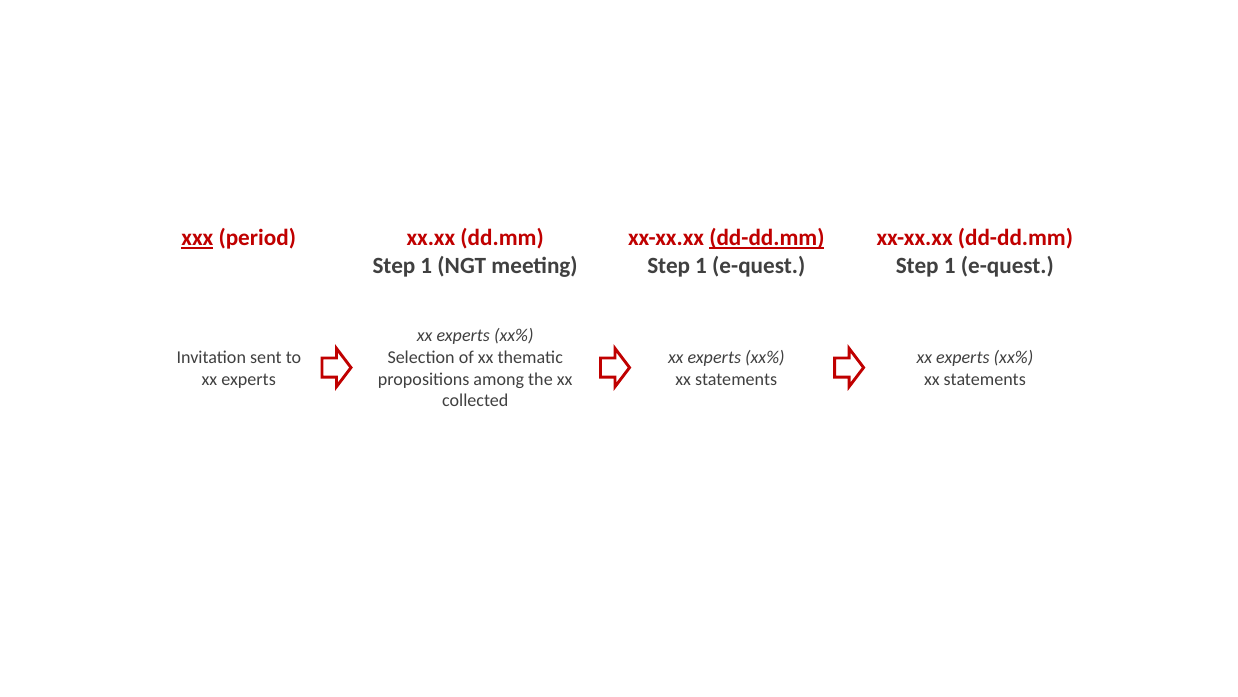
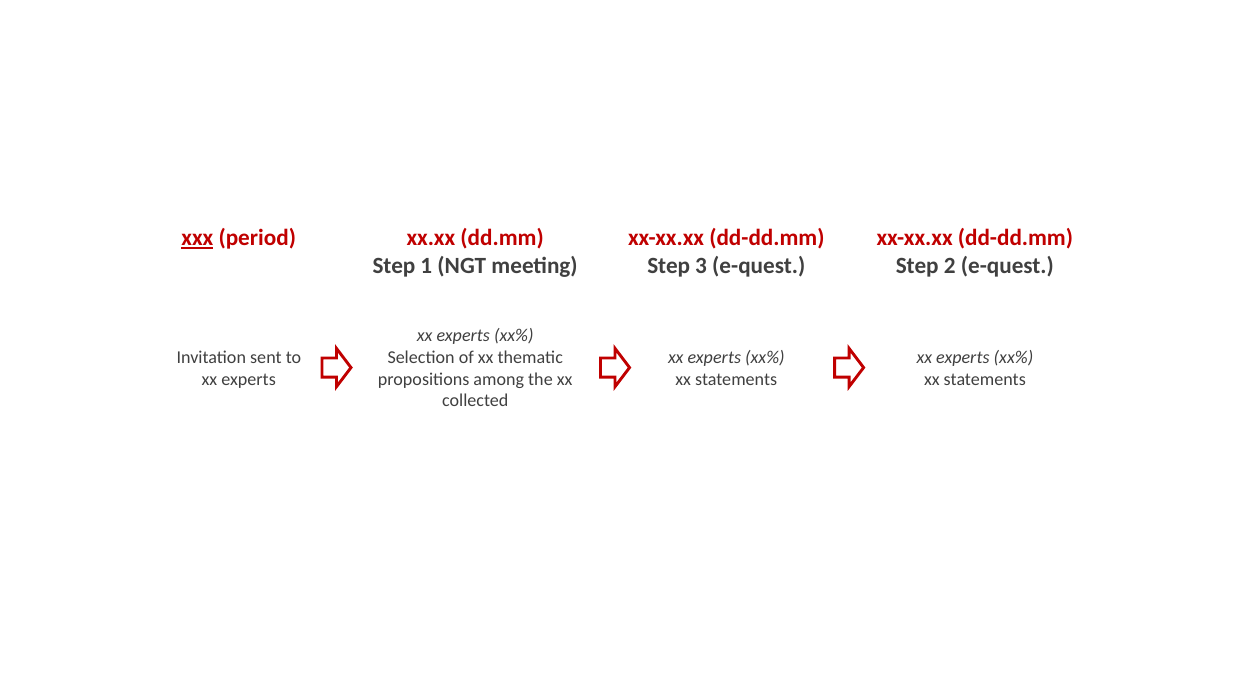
dd-dd.mm underline: present -> none (767, 238)
1: 1 -> 3 (701, 266)
1: 1 -> 2 (950, 266)
